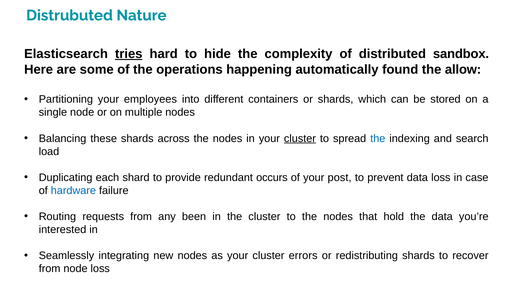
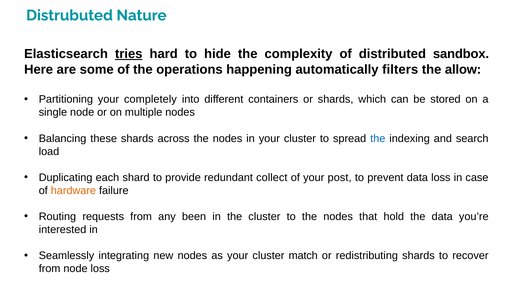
found: found -> filters (400, 69)
employees: employees -> completely (150, 99)
cluster underline: present -> none (300, 138)
occurs: occurs -> collect (272, 177)
hardware colour: blue -> orange (73, 190)
errors: errors -> match (303, 255)
